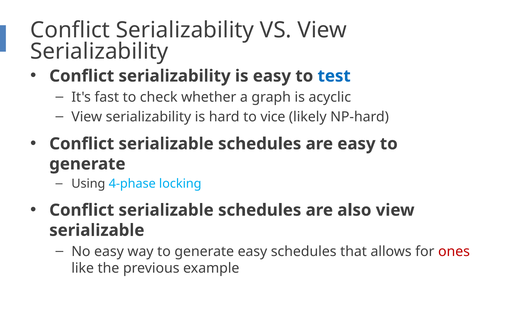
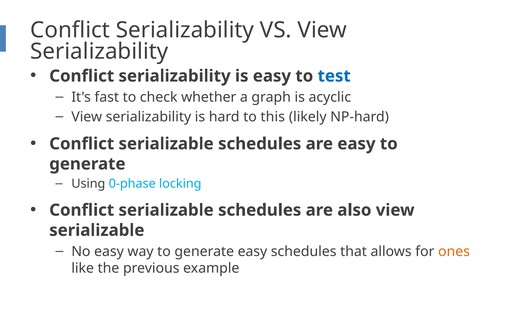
vice: vice -> this (273, 117)
4-phase: 4-phase -> 0-phase (132, 184)
ones colour: red -> orange (454, 252)
